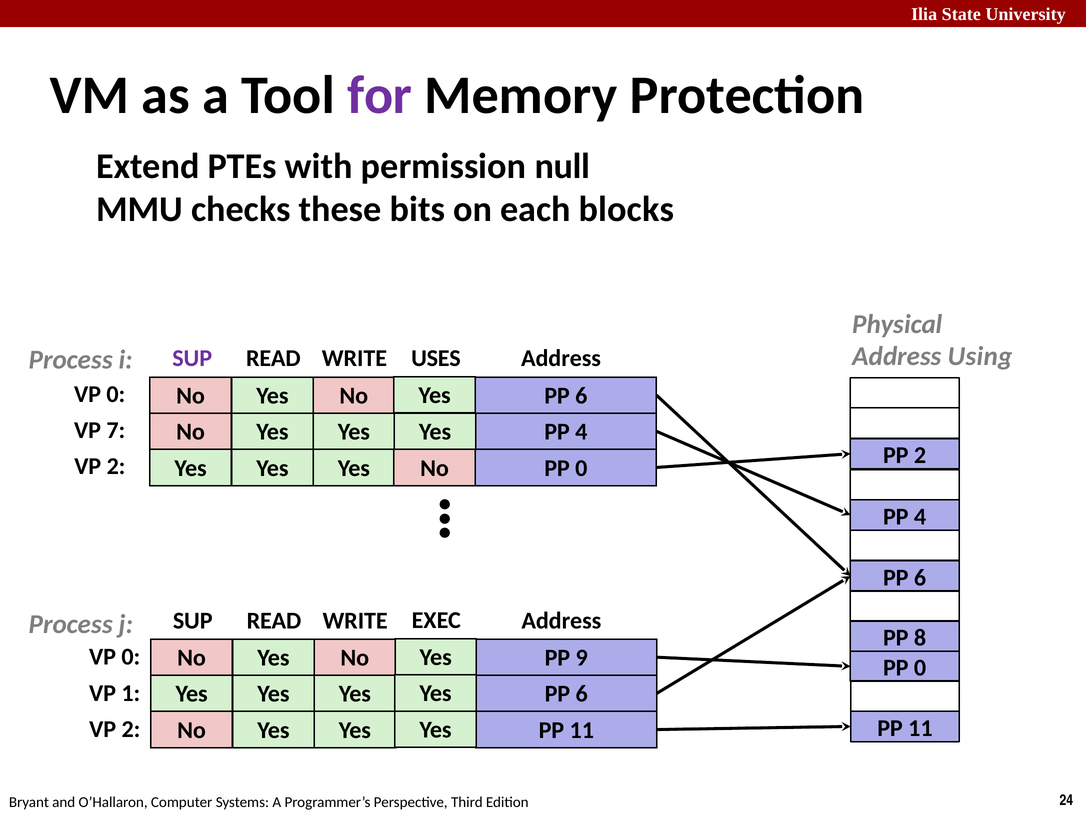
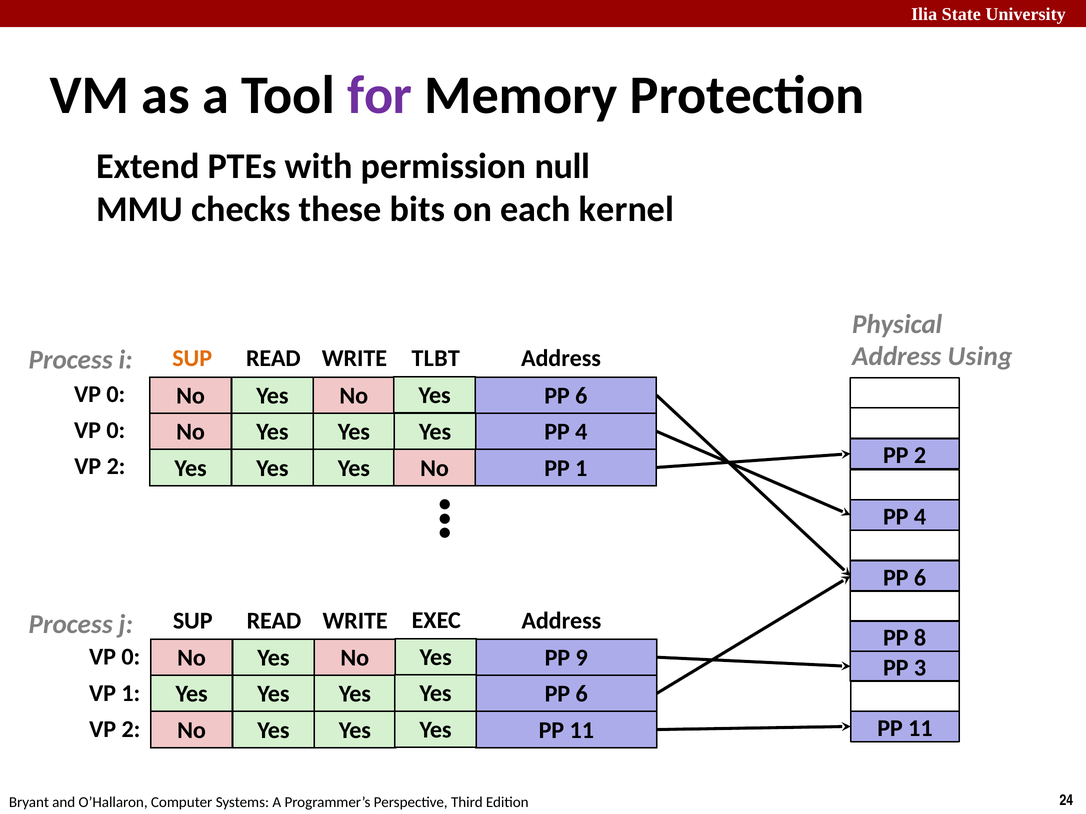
blocks: blocks -> kernel (627, 210)
USES: USES -> TLBT (436, 359)
SUP colour: purple -> orange (192, 359)
7: 7 -> 0 (116, 431)
0: 0 -> 1 (581, 468)
0: 0 -> 3 (920, 668)
